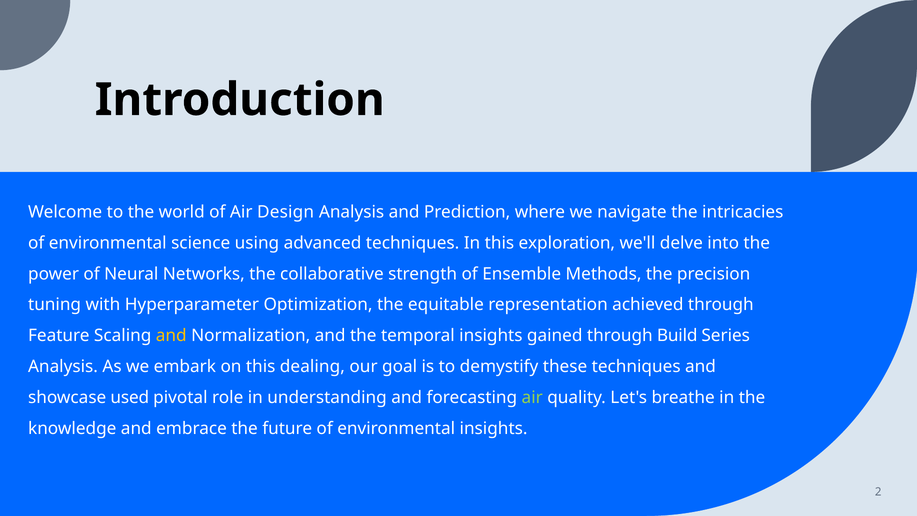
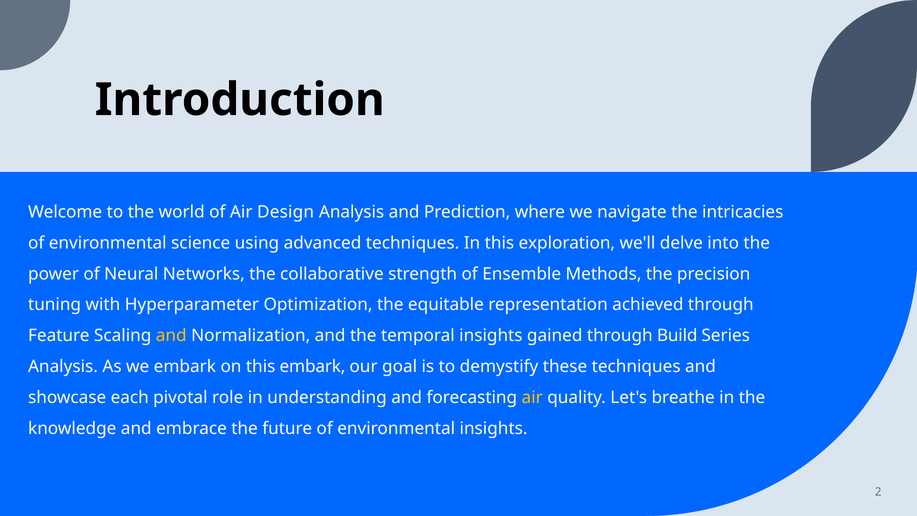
this dealing: dealing -> embark (313, 367)
used: used -> each (130, 398)
air colour: light green -> yellow (532, 398)
